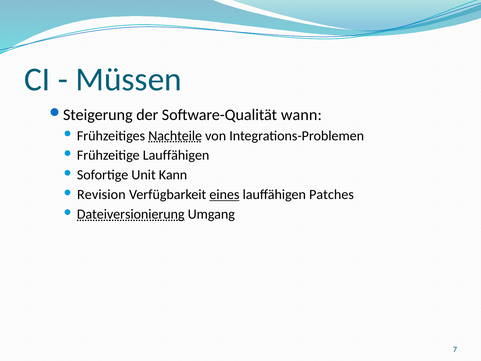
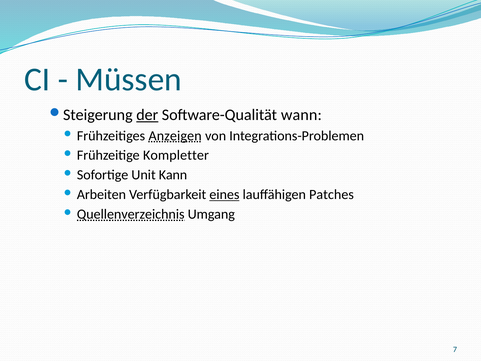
der underline: none -> present (147, 115)
Nachteile: Nachteile -> Anzeigen (175, 136)
Frühzeitige Lauffähigen: Lauffähigen -> Kompletter (176, 155)
Revision: Revision -> Arbeiten (101, 195)
Dateiversionierung: Dateiversionierung -> Quellenverzeichnis (131, 214)
